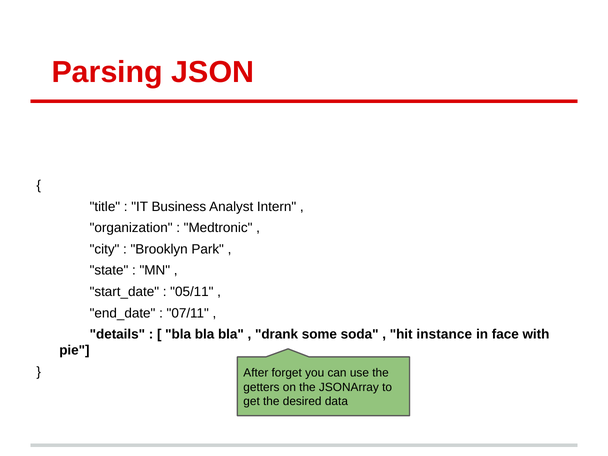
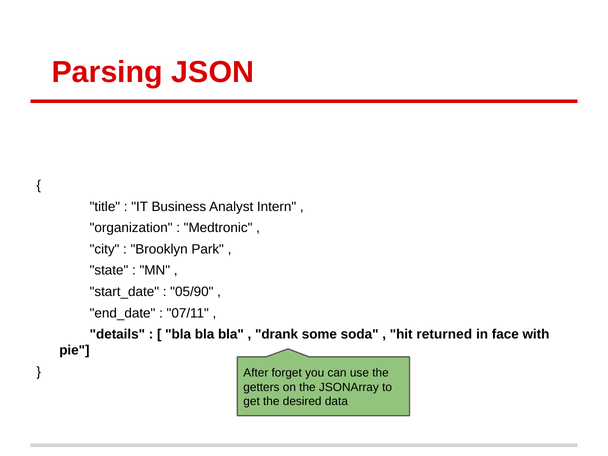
05/11: 05/11 -> 05/90 (192, 292)
instance: instance -> returned (444, 334)
